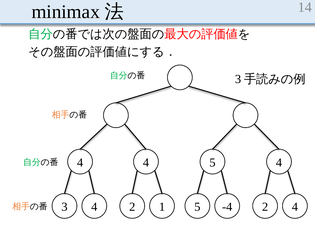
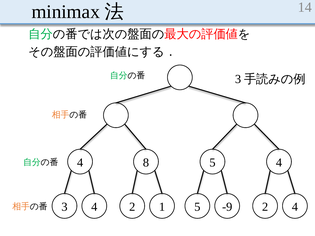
4 4: 4 -> 8 (146, 163)
-4: -4 -> -9 (227, 207)
